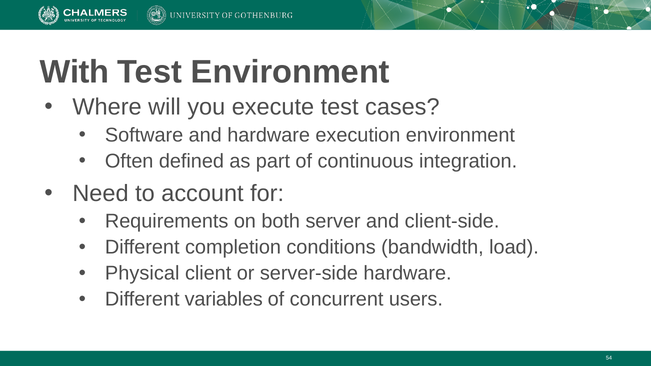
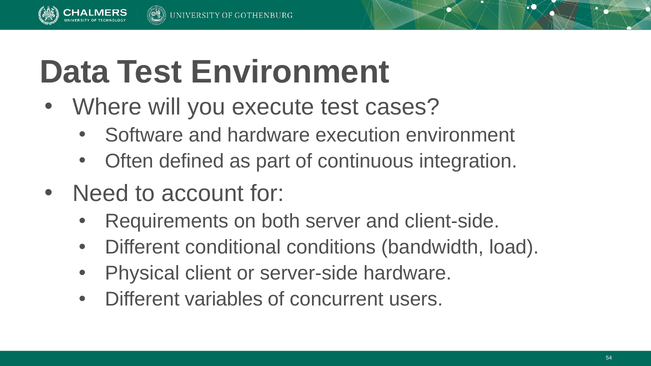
With: With -> Data (74, 72)
completion: completion -> conditional (233, 247)
